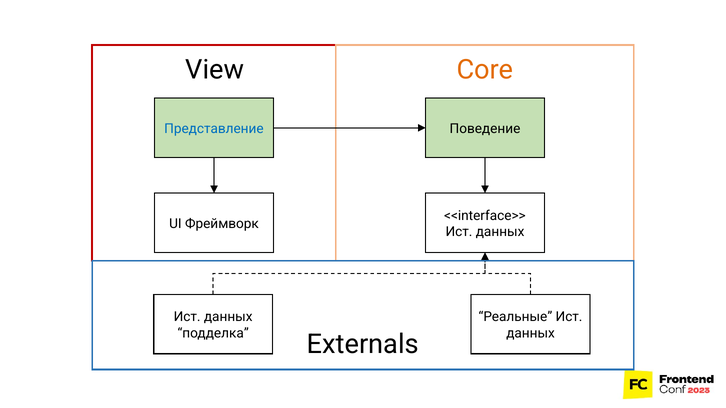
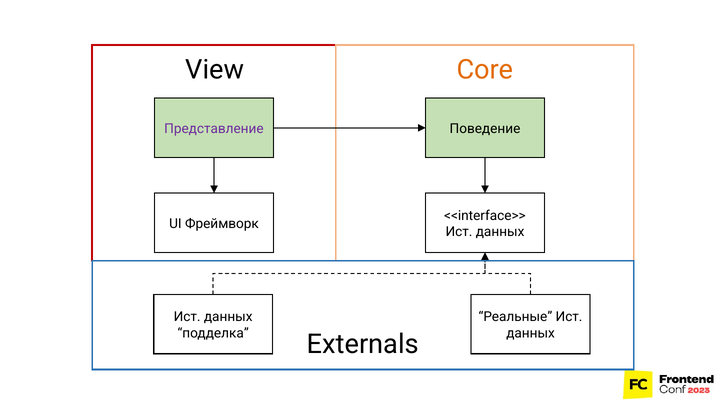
Представление colour: blue -> purple (214, 129)
